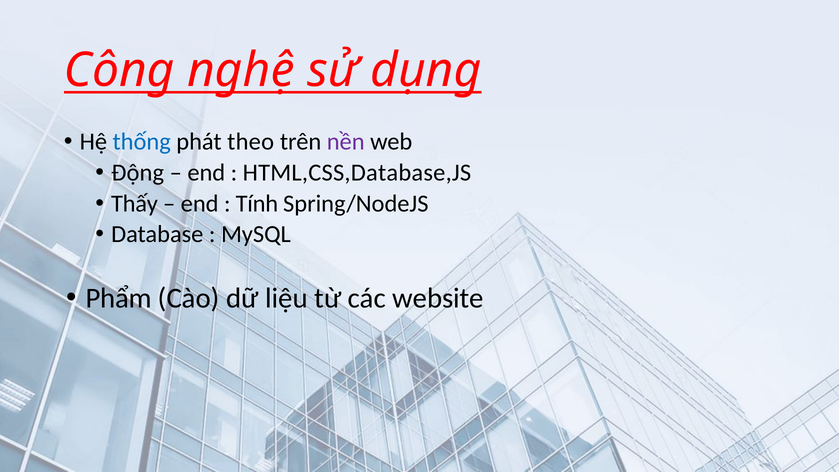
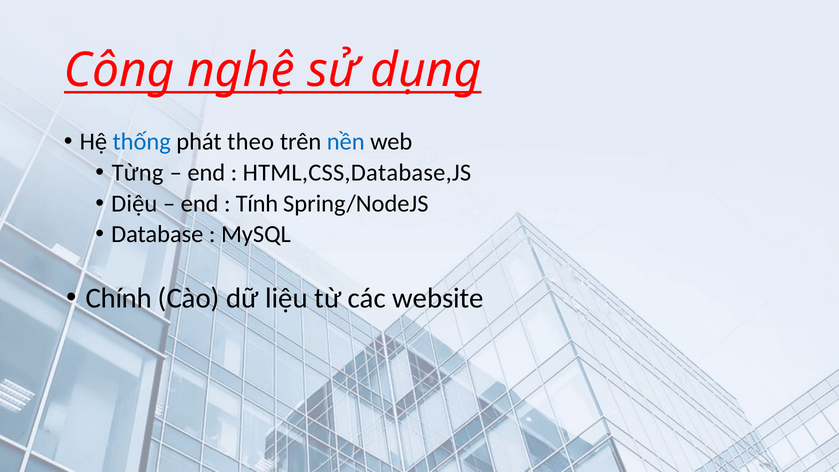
nền colour: purple -> blue (346, 142)
Động: Động -> Từng (138, 173)
Thấy: Thấy -> Diệu (134, 203)
Phẩm: Phẩm -> Chính (119, 298)
